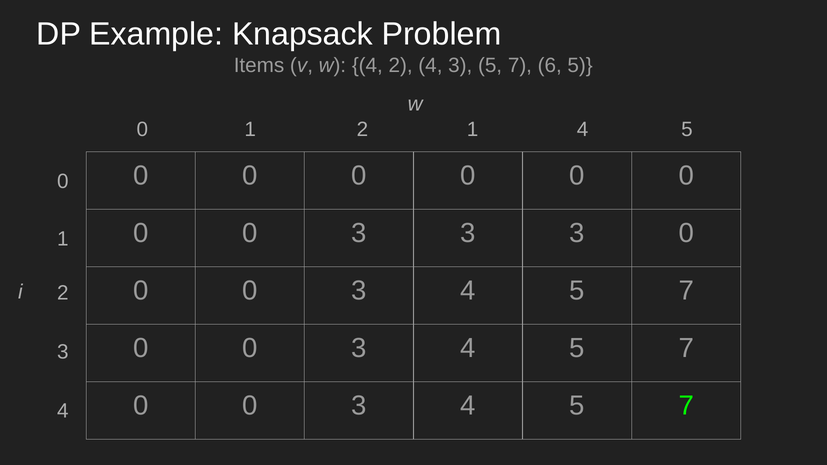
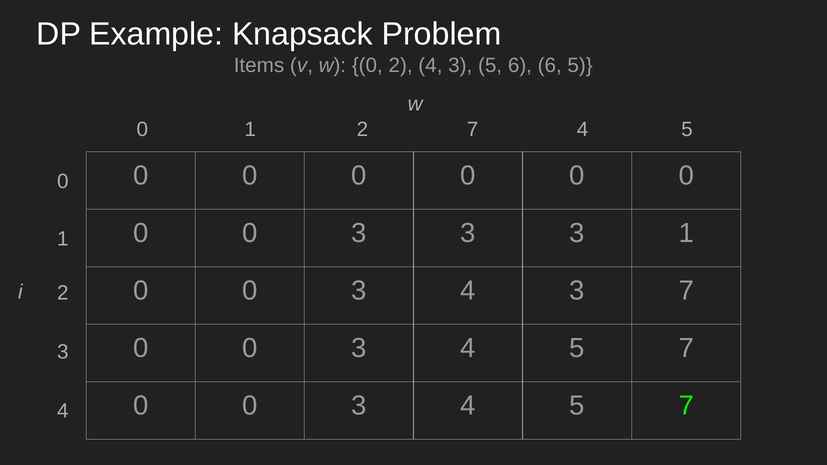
w 4: 4 -> 0 (367, 65)
3 5 7: 7 -> 6 (520, 65)
2 1: 1 -> 7 (473, 130)
3 0: 0 -> 1 (686, 233)
5: 5 -> 3 (577, 291)
